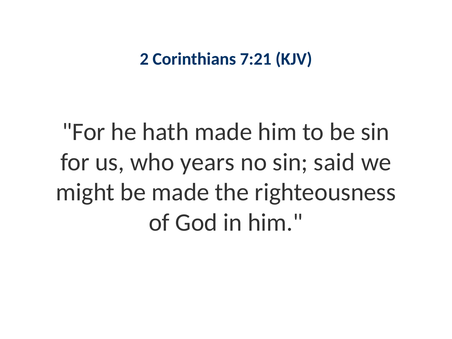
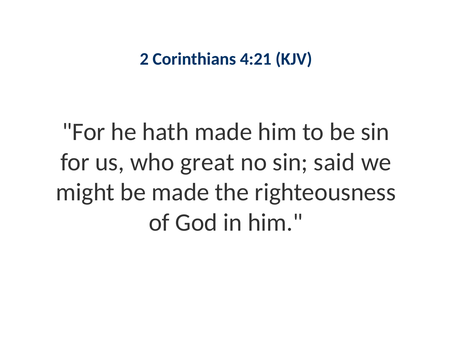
7:21: 7:21 -> 4:21 (256, 59)
years: years -> great (207, 162)
